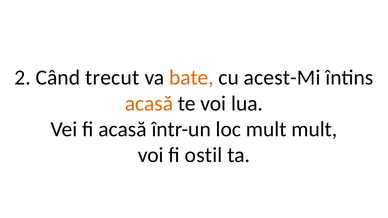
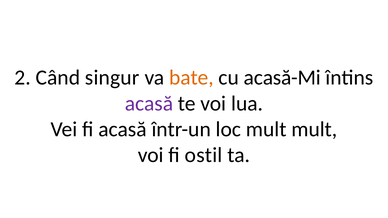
trecut: trecut -> singur (112, 78)
acest-Mi: acest-Mi -> acasă-Mi (282, 78)
acasă colour: orange -> purple (149, 104)
